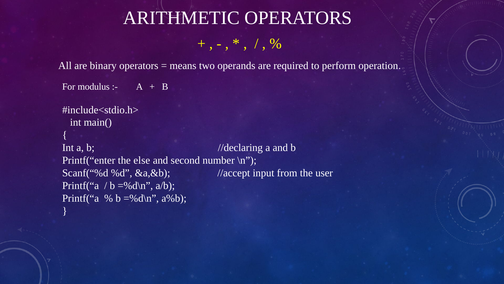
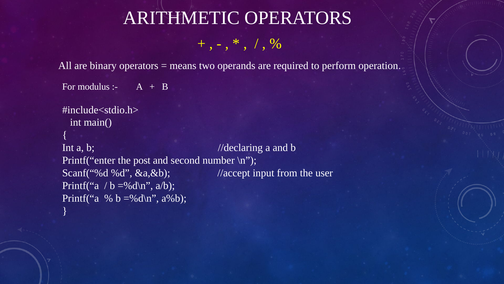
else: else -> post (142, 160)
